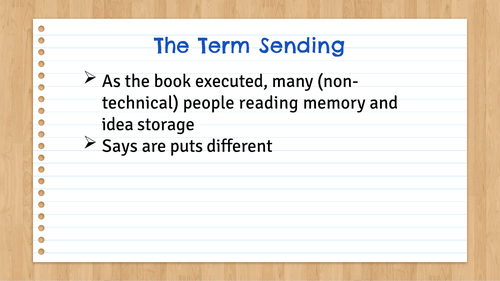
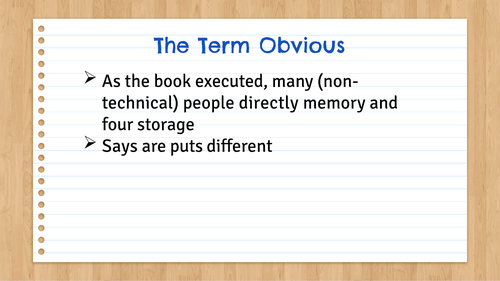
Sending: Sending -> Obvious (302, 46)
reading: reading -> directly (269, 103)
idea: idea -> four (118, 124)
